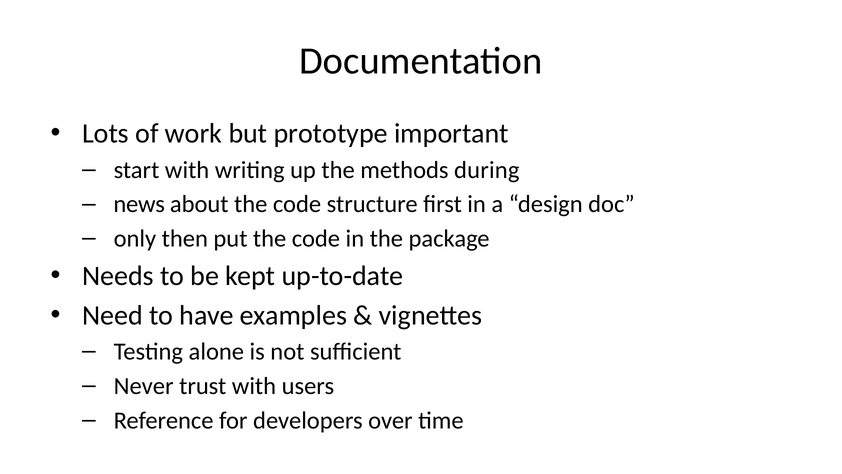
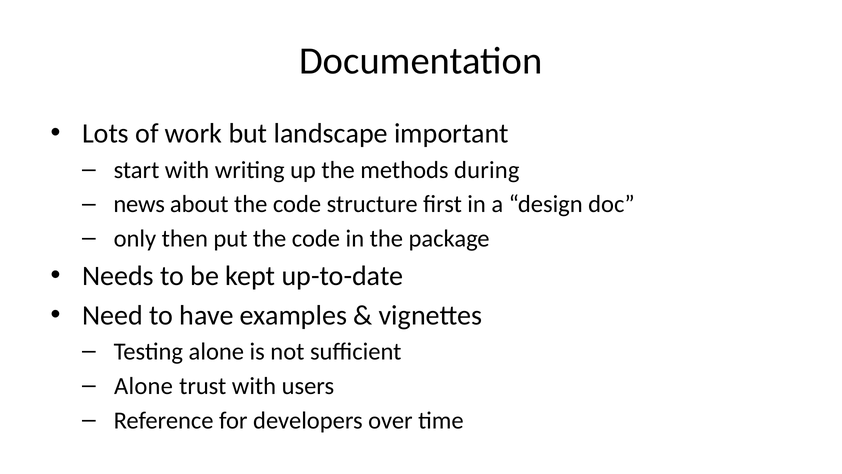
prototype: prototype -> landscape (331, 134)
Never: Never -> Alone (144, 386)
